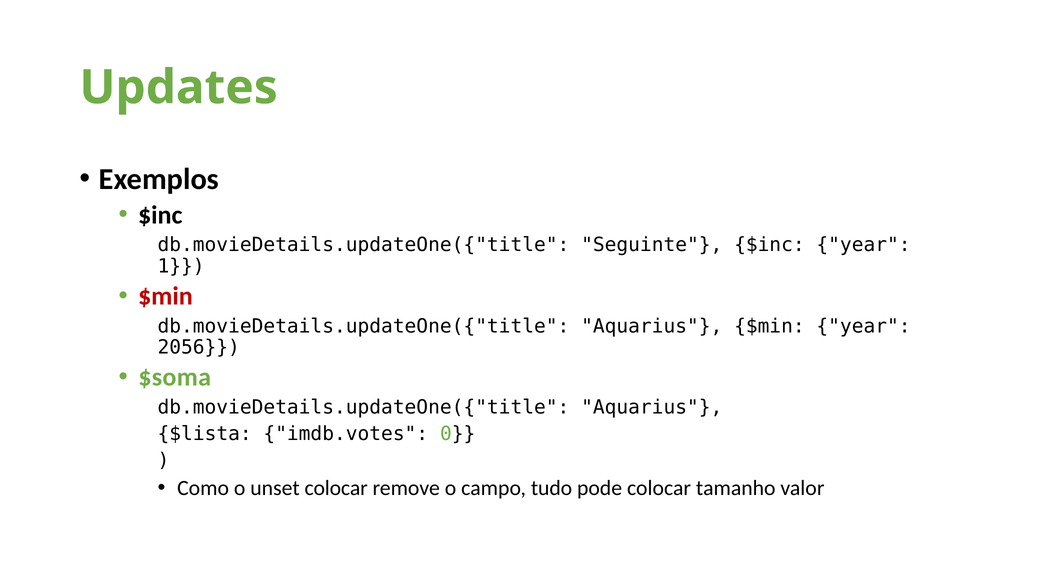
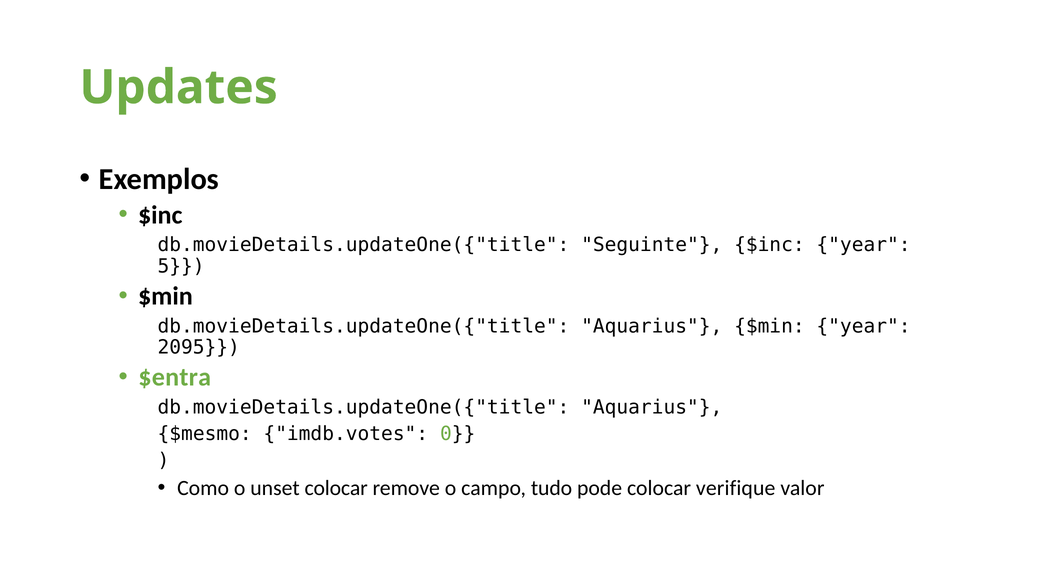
1: 1 -> 5 (181, 266)
$min colour: red -> black (165, 296)
2056: 2056 -> 2095 (199, 348)
$soma: $soma -> $entra (175, 378)
$lista: $lista -> $mesmo (205, 434)
tamanho: tamanho -> verifique (736, 489)
